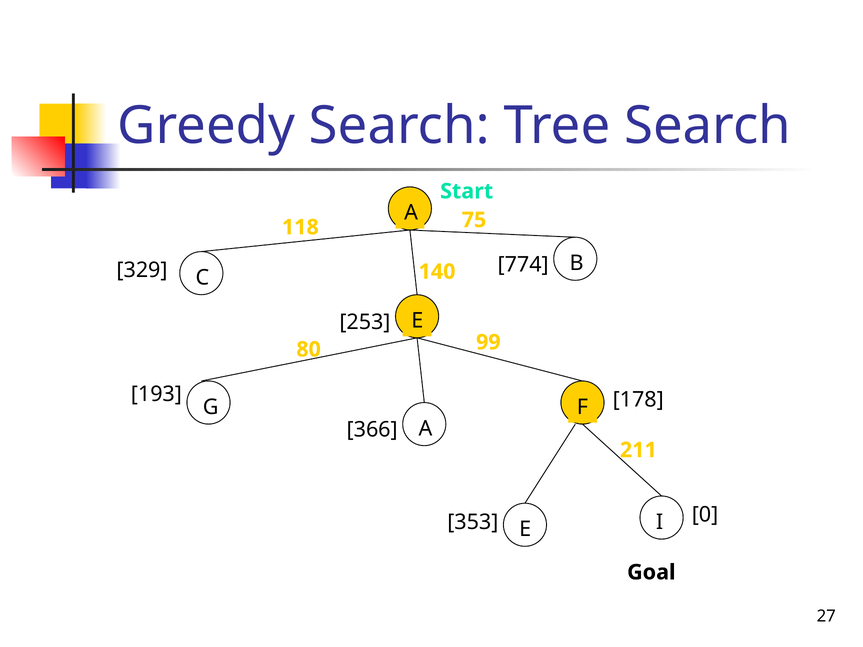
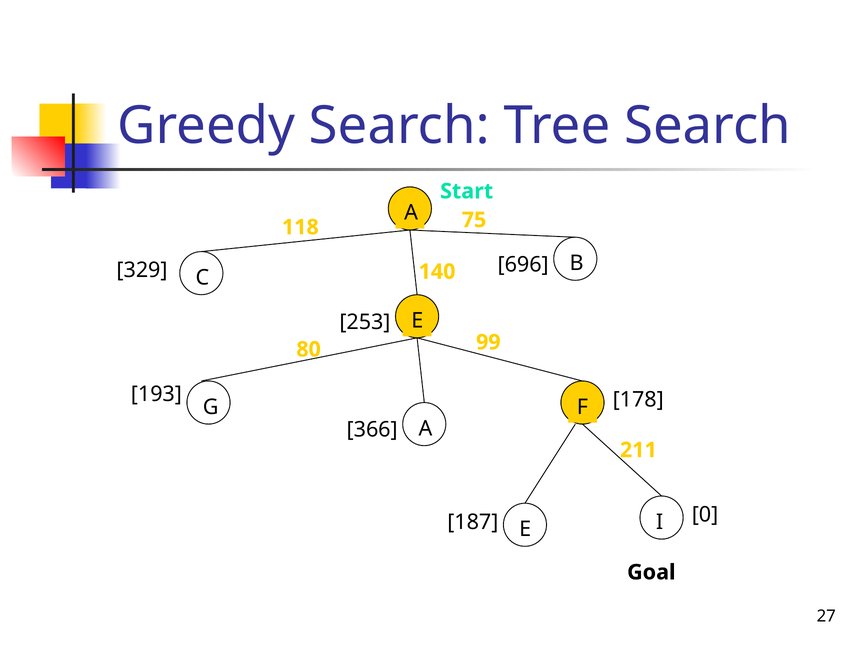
774: 774 -> 696 (523, 265)
353: 353 -> 187 (473, 522)
